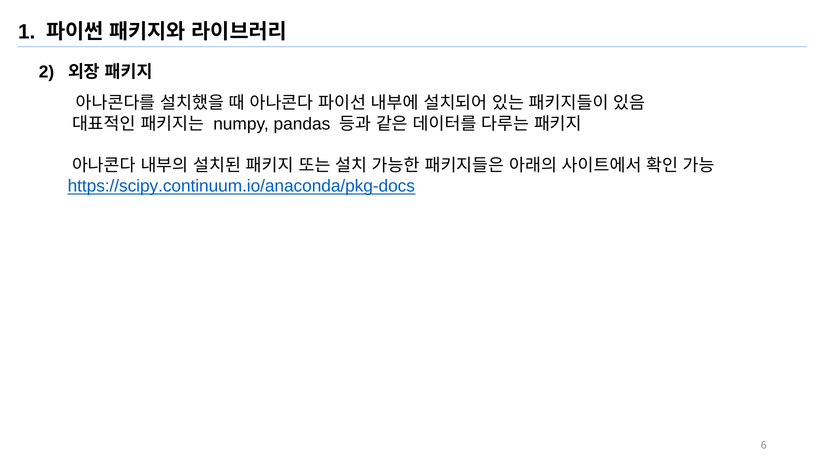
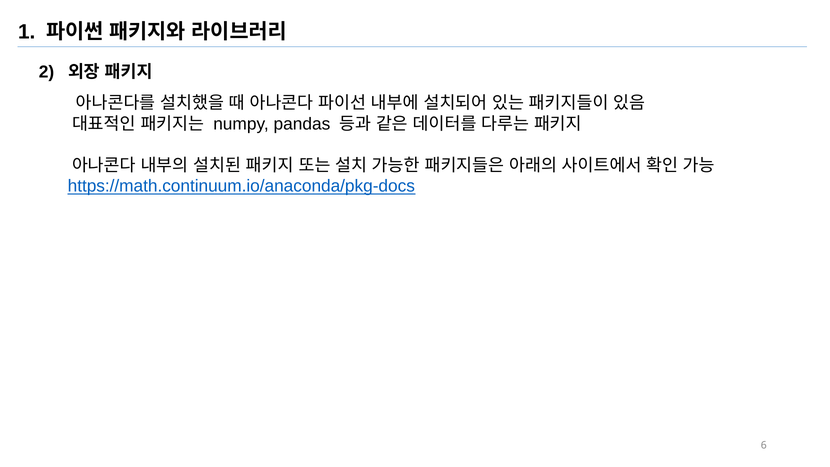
https://scipy.continuum.io/anaconda/pkg-docs: https://scipy.continuum.io/anaconda/pkg-docs -> https://math.continuum.io/anaconda/pkg-docs (241, 186)
